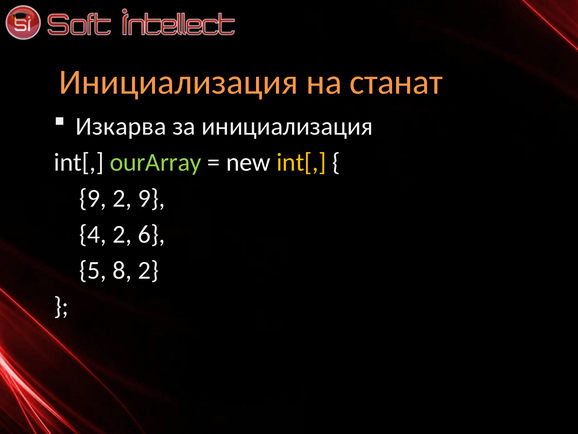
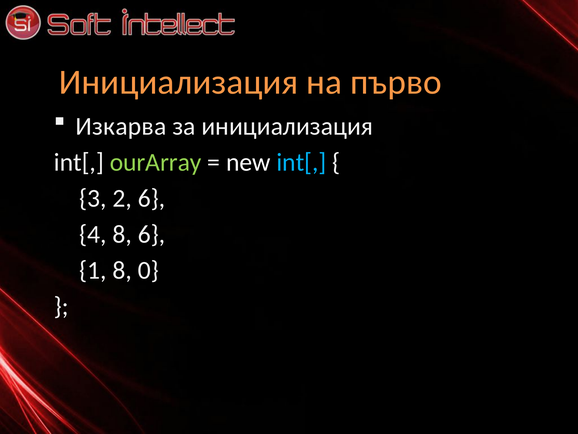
станат: станат -> първо (396, 82)
int[ colour: yellow -> light blue (301, 162)
9: 9 -> 3 (93, 198)
2 9: 9 -> 6 (151, 198)
4 2: 2 -> 8 (122, 234)
5: 5 -> 1 (93, 270)
8 2: 2 -> 0 (148, 270)
